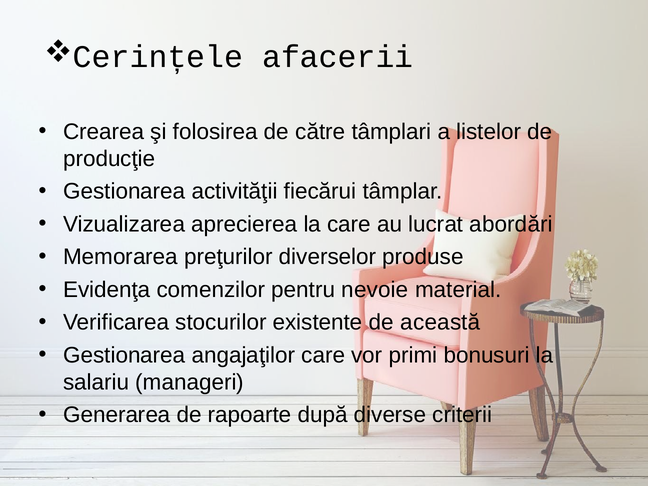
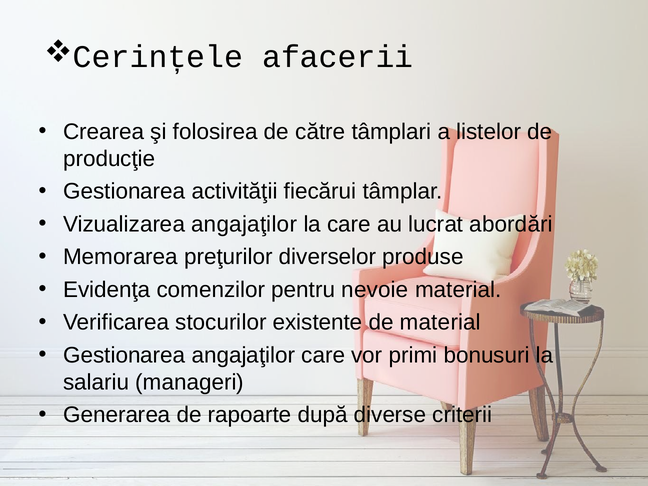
Vizualizarea aprecierea: aprecierea -> angajaţilor (244, 224)
de această: această -> material (440, 322)
